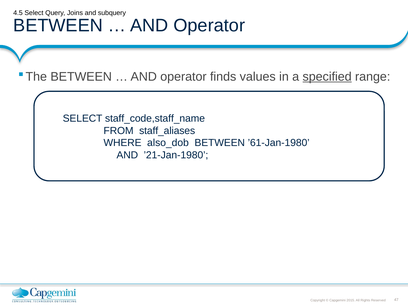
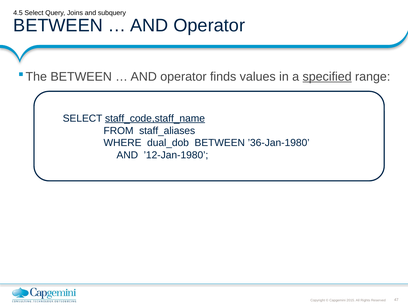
staff_code,staff_name underline: none -> present (155, 118)
also_dob: also_dob -> dual_dob (168, 143)
’61-Jan-1980: ’61-Jan-1980 -> ’36-Jan-1980 (279, 143)
’21-Jan-1980: ’21-Jan-1980 -> ’12-Jan-1980 (176, 155)
